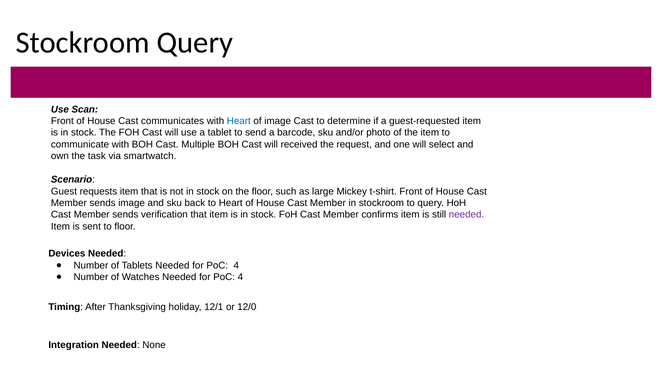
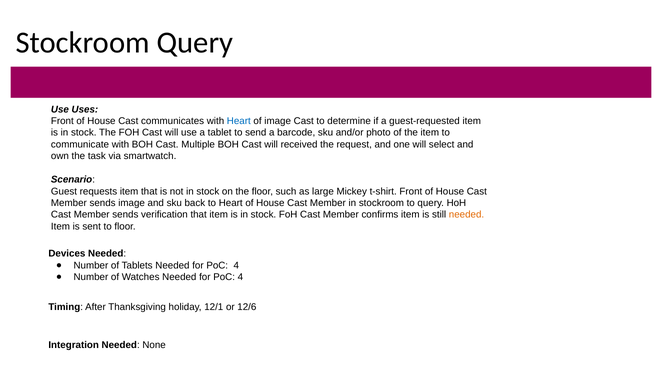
Scan: Scan -> Uses (85, 109)
needed colour: purple -> orange (466, 215)
12/0: 12/0 -> 12/6 (247, 308)
